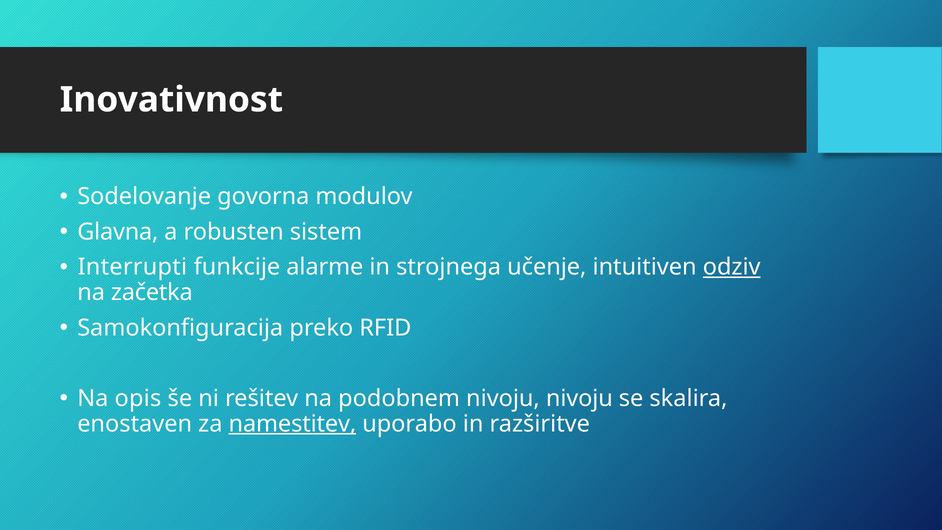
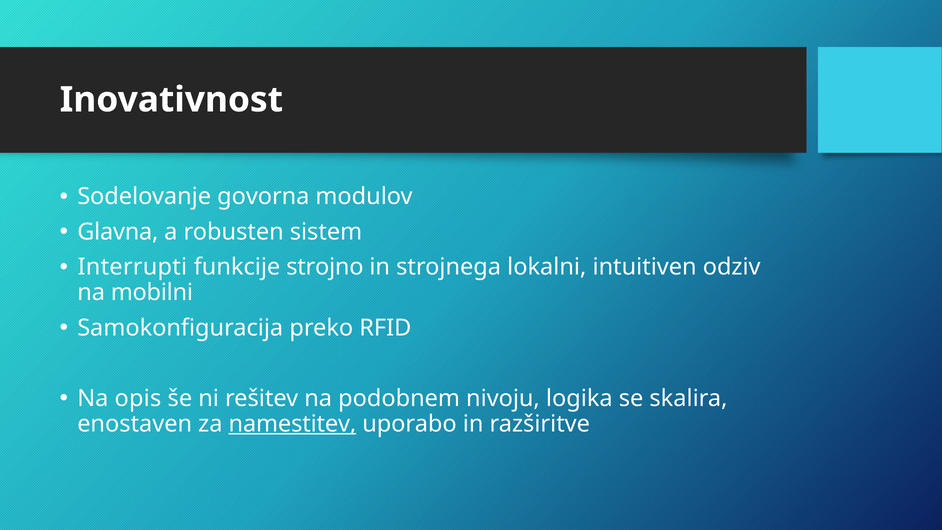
alarme: alarme -> strojno (325, 267)
učenje: učenje -> lokalni (547, 267)
odziv underline: present -> none (732, 267)
začetka: začetka -> mobilni (152, 293)
nivoju nivoju: nivoju -> logika (579, 398)
